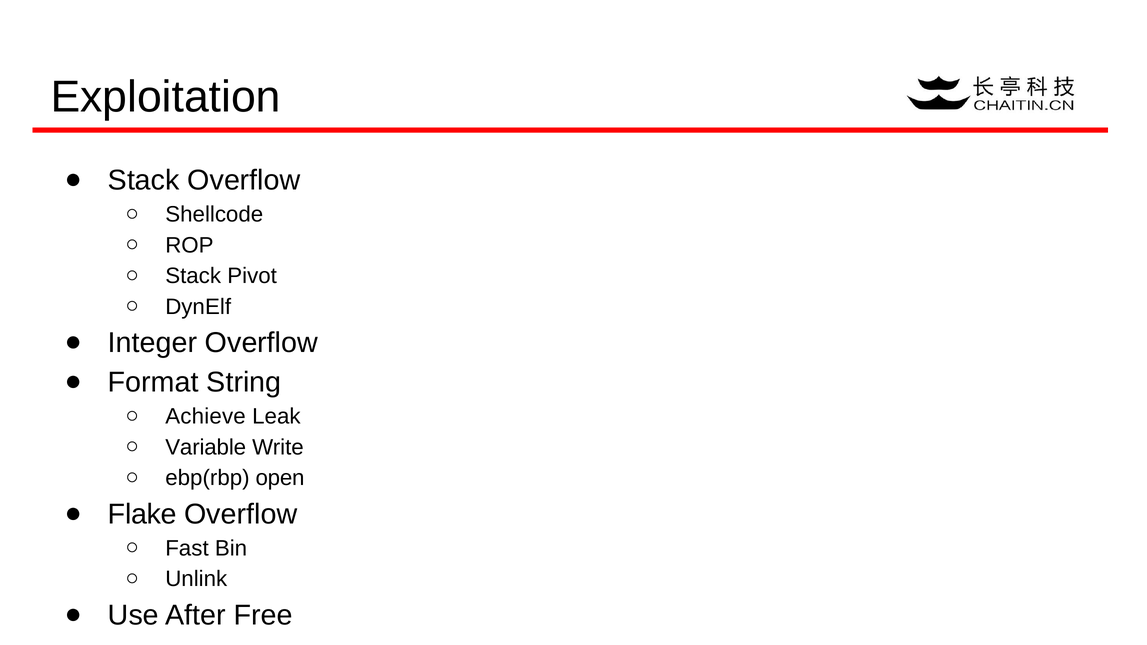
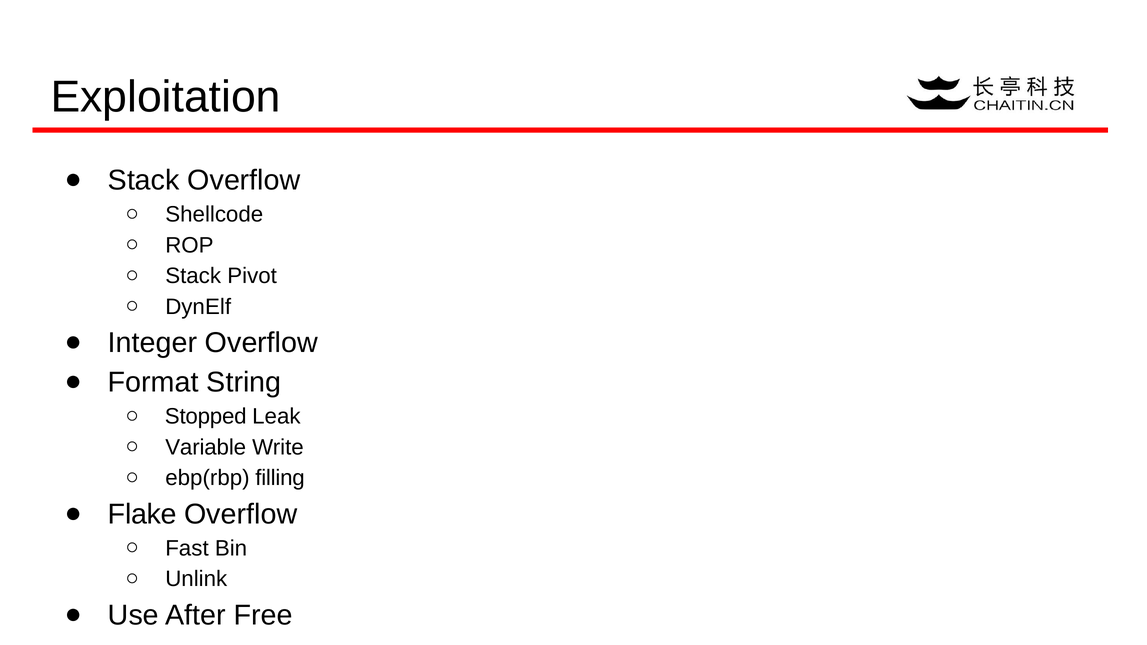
Achieve: Achieve -> Stopped (206, 417)
open: open -> filling (280, 478)
